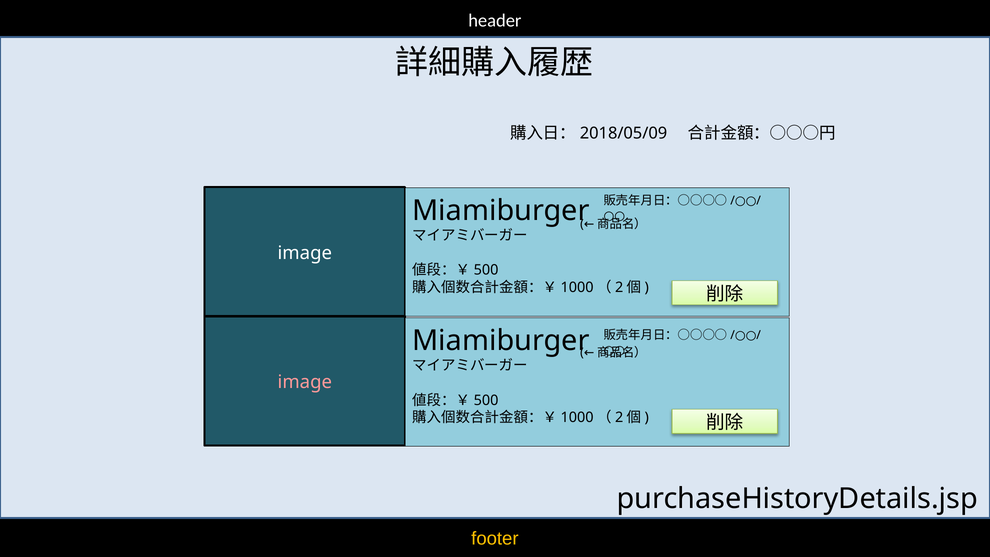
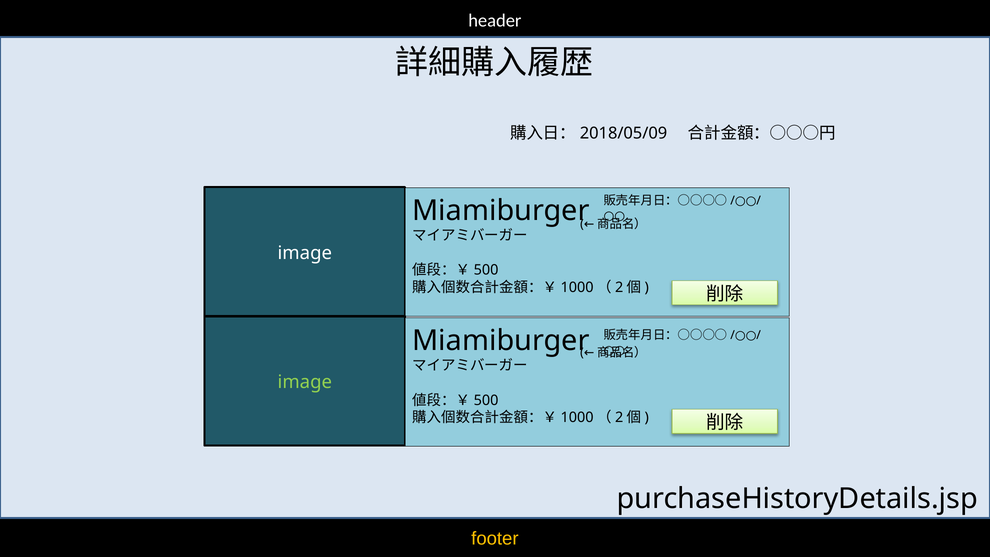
image colour: pink -> light green (305, 382)
